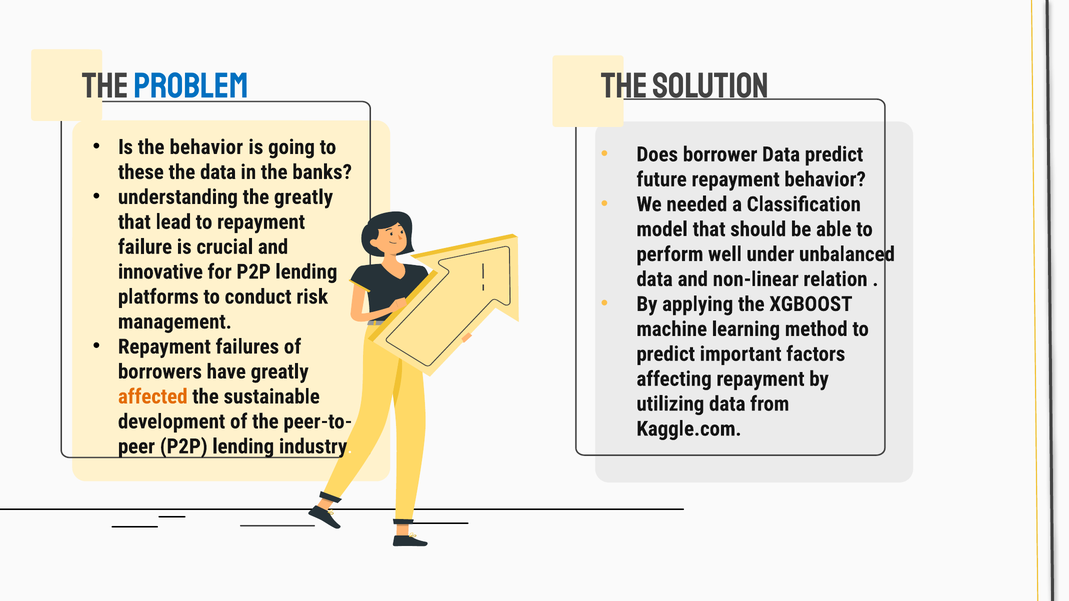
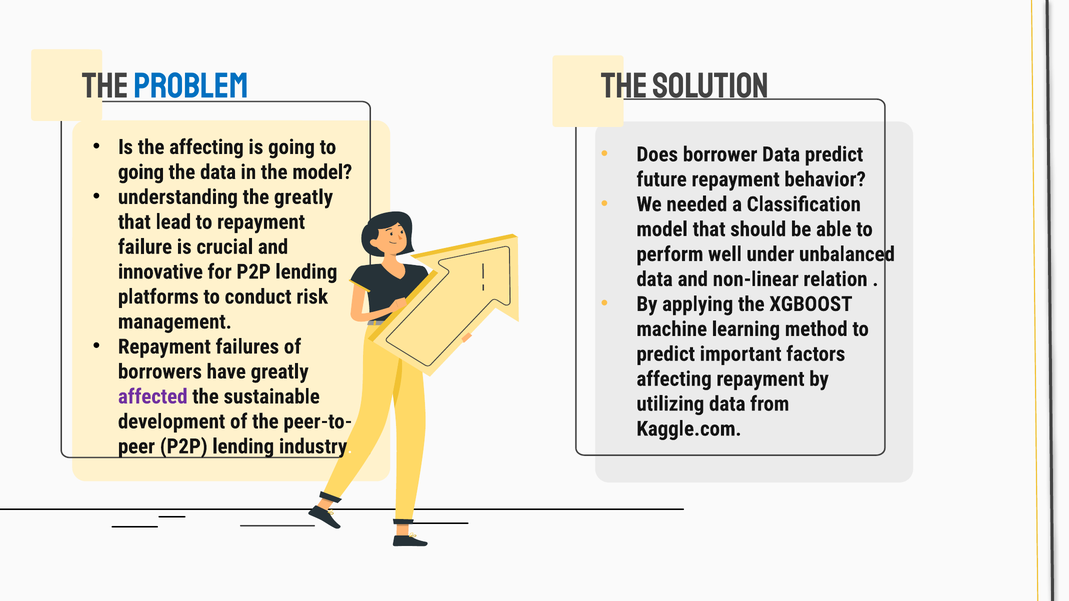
the behavior: behavior -> affecting (207, 147)
these: these -> going (141, 172)
the banks: banks -> model (322, 172)
affected colour: orange -> purple (153, 397)
